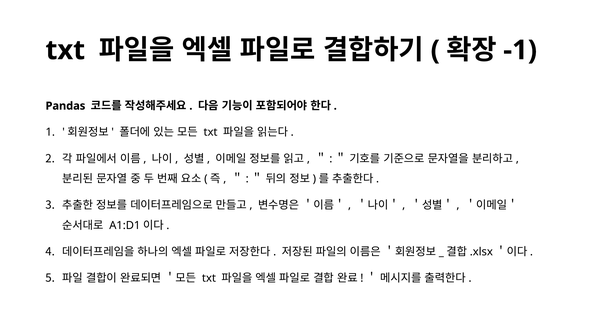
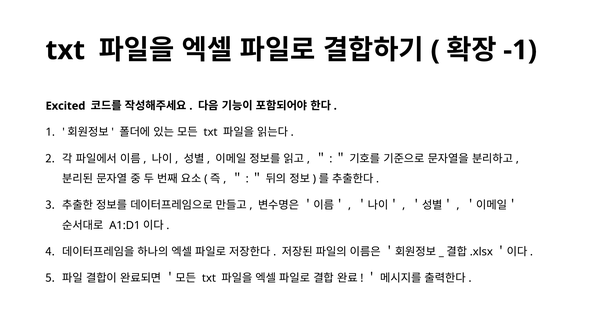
Pandas: Pandas -> Excited (65, 106)
